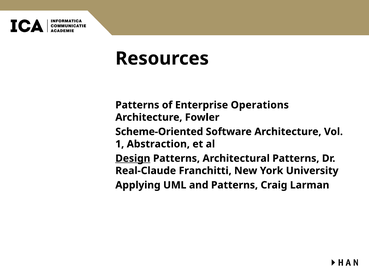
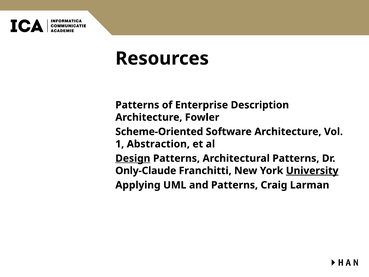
Operations: Operations -> Description (260, 105)
Real-Claude: Real-Claude -> Only-Claude (146, 171)
University underline: none -> present (312, 171)
